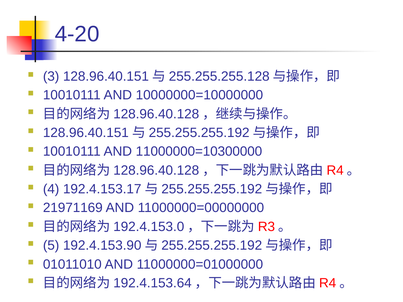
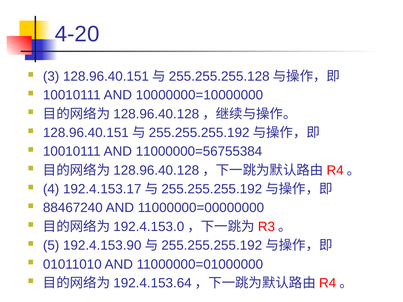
11000000=10300000: 11000000=10300000 -> 11000000=56755384 (199, 152)
21971169: 21971169 -> 88467240 (73, 208)
